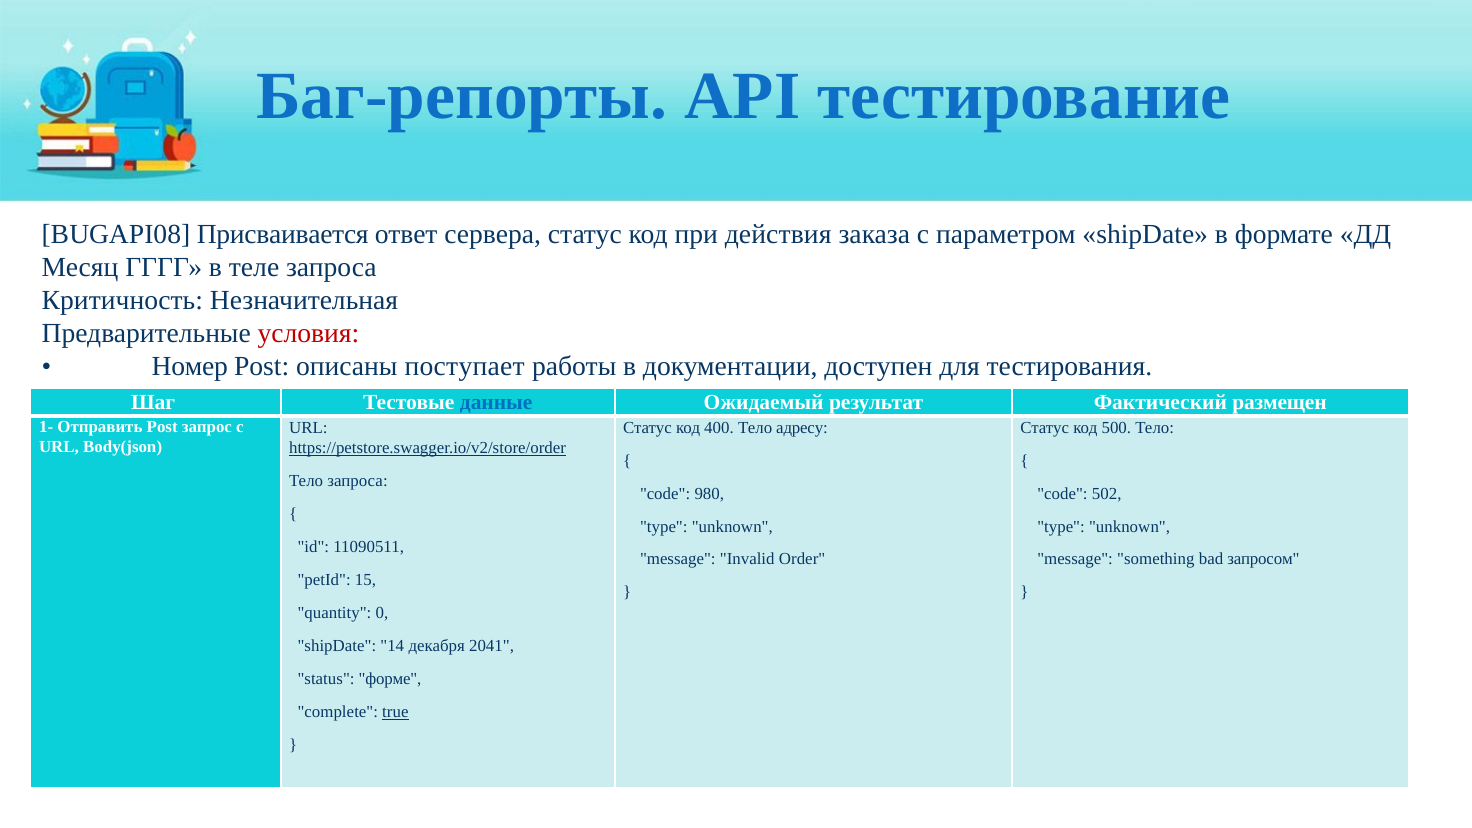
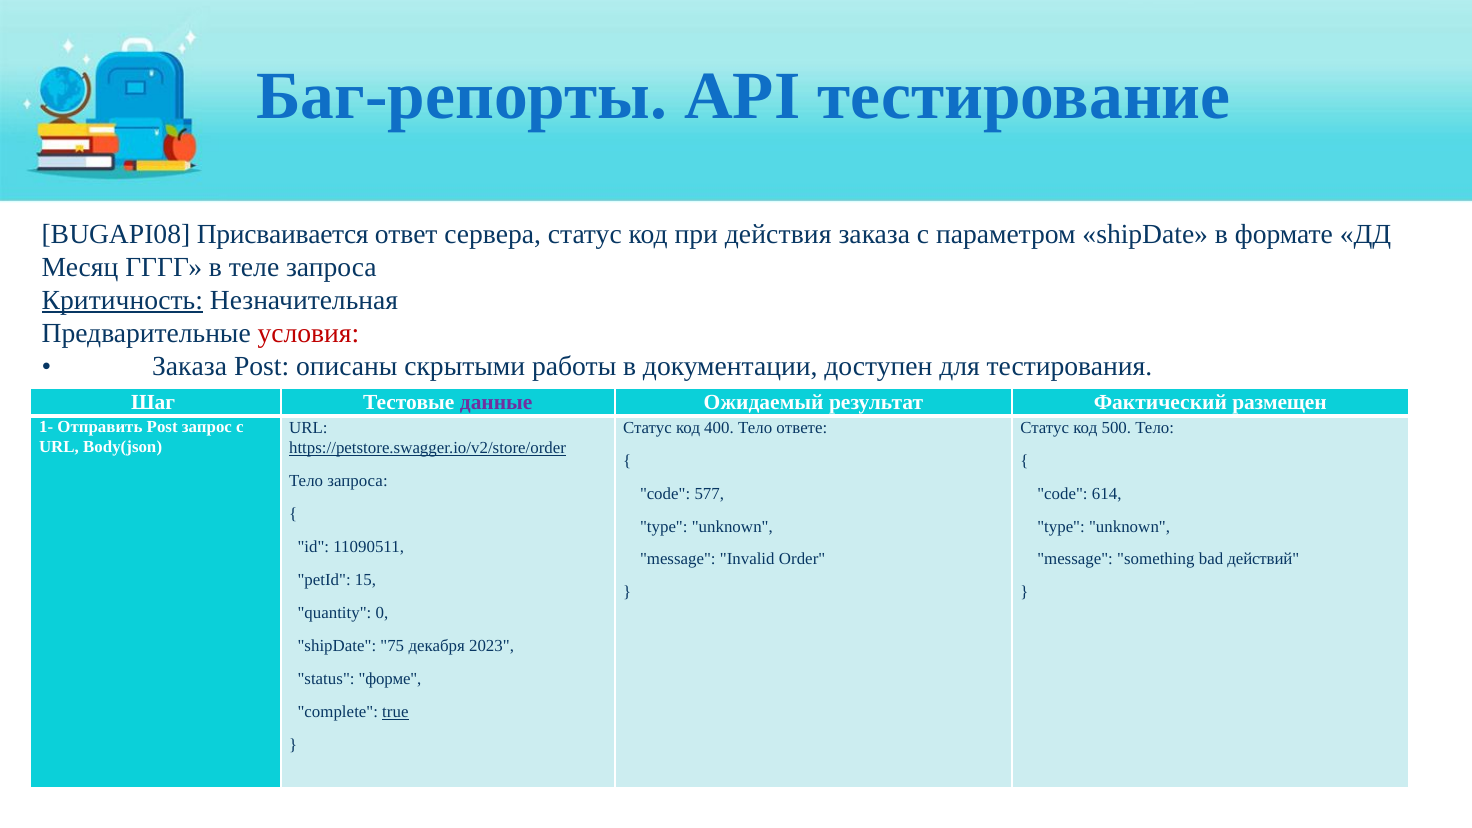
Критичность underline: none -> present (122, 300)
Номер: Номер -> Заказа (190, 367)
поступает: поступает -> скрытыми (465, 367)
данные colour: blue -> purple (496, 402)
адресу: адресу -> ответе (802, 428)
980: 980 -> 577 (709, 494)
502: 502 -> 614 (1107, 494)
запросом: запросом -> действий (1263, 559)
14: 14 -> 75 (392, 646)
2041: 2041 -> 2023 (492, 646)
